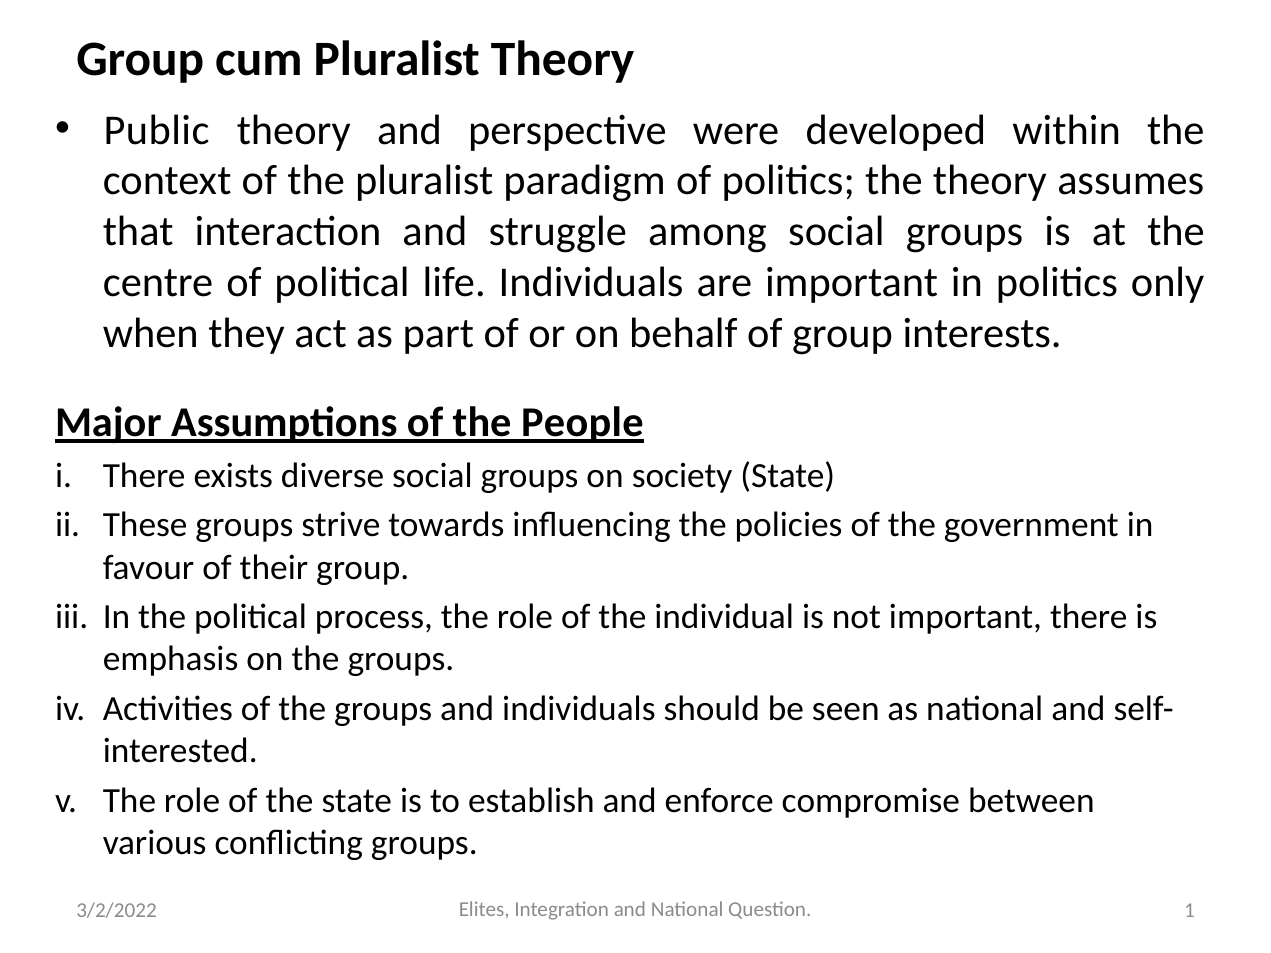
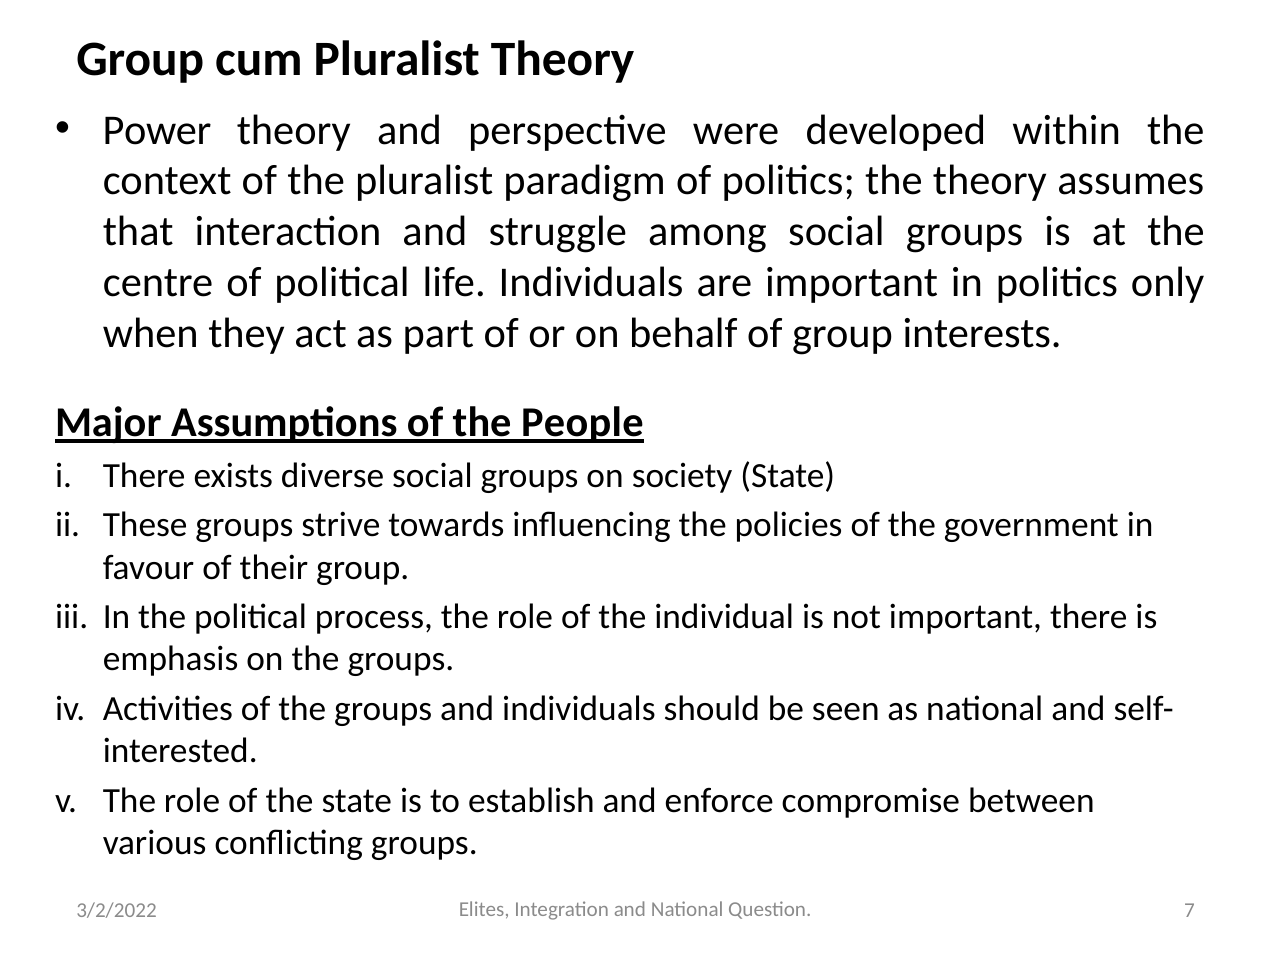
Public: Public -> Power (157, 130)
1: 1 -> 7 (1189, 910)
